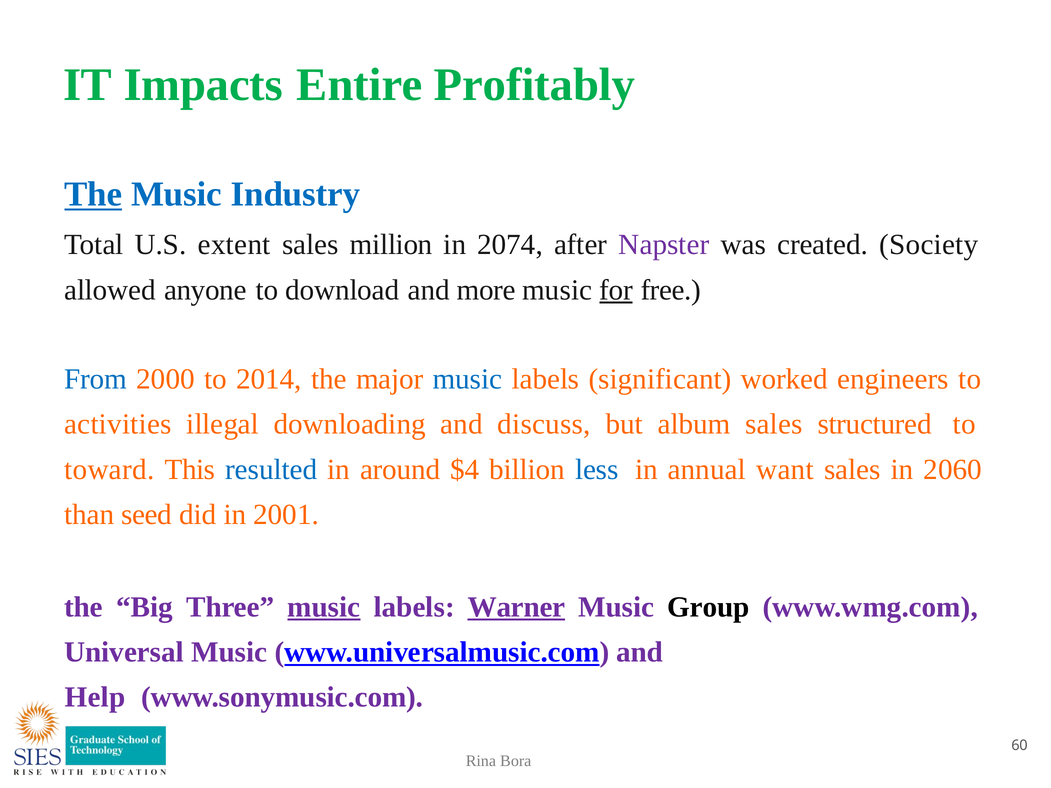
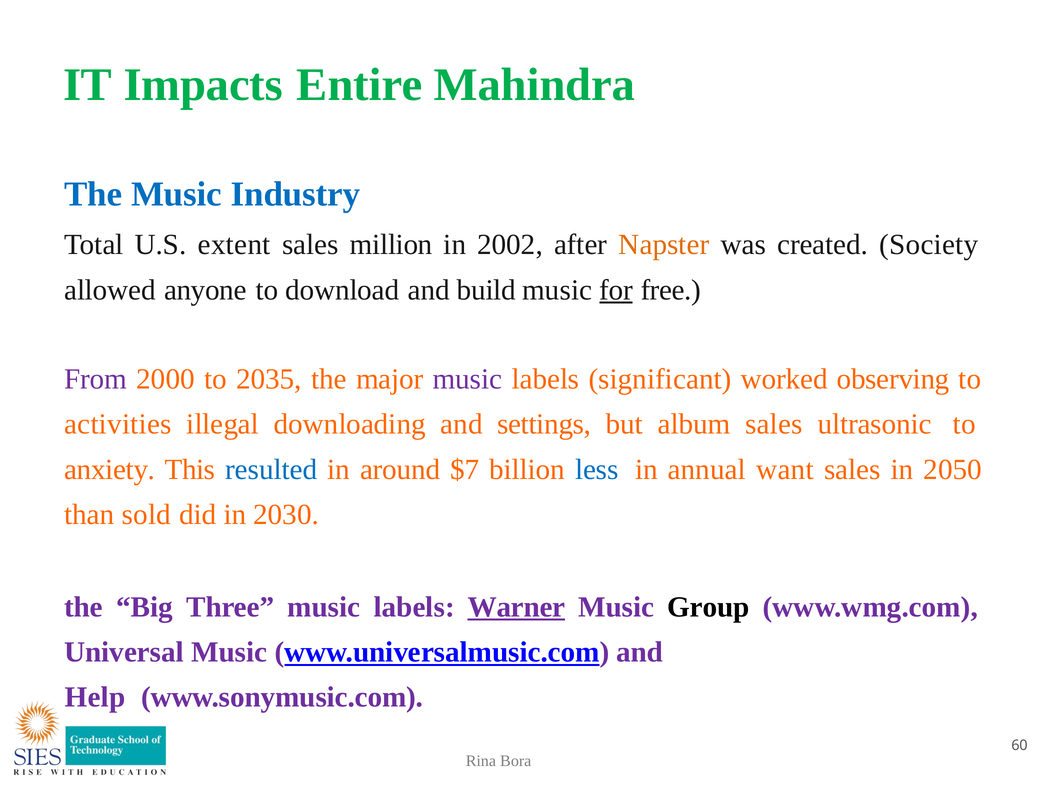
Profitably: Profitably -> Mahindra (535, 85)
The underline: present -> none (93, 194)
2074: 2074 -> 2002 (510, 245)
Napster colour: purple -> orange (664, 245)
more: more -> build (486, 290)
From colour: blue -> purple (96, 379)
2014: 2014 -> 2035 (269, 379)
music colour: blue -> purple (468, 379)
engineers: engineers -> observing (893, 379)
discuss: discuss -> settings (544, 424)
structured: structured -> ultrasonic (875, 424)
toward: toward -> anxiety (110, 470)
$4: $4 -> $7 (465, 470)
2060: 2060 -> 2050 (953, 470)
seed: seed -> sold (146, 515)
2001: 2001 -> 2030 (286, 515)
music underline: present -> none (324, 607)
